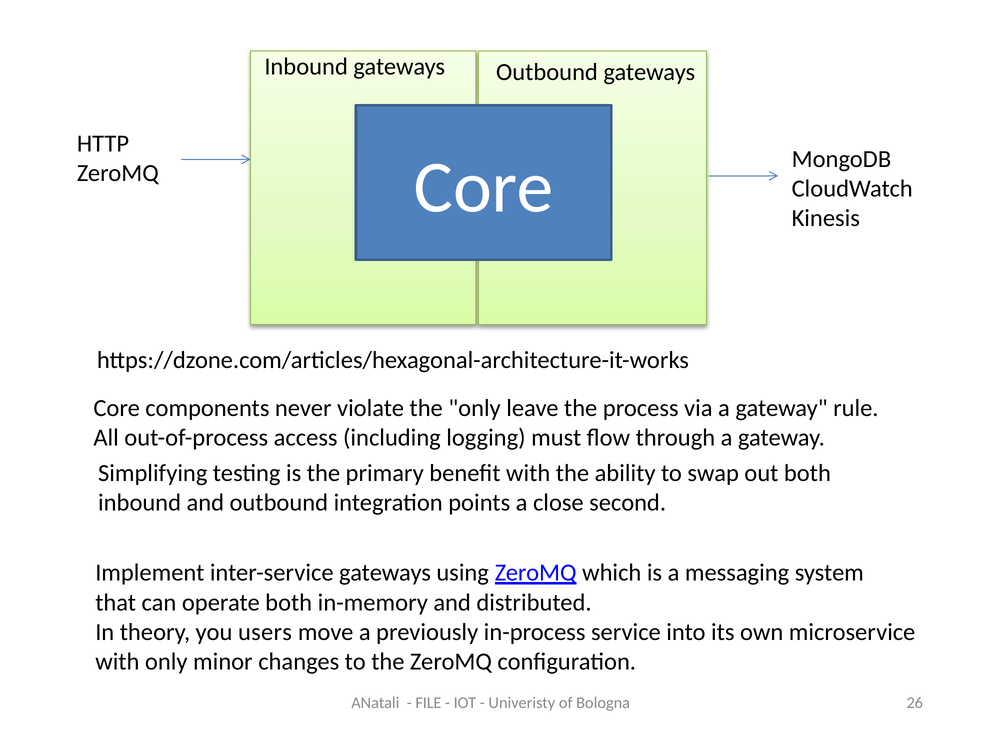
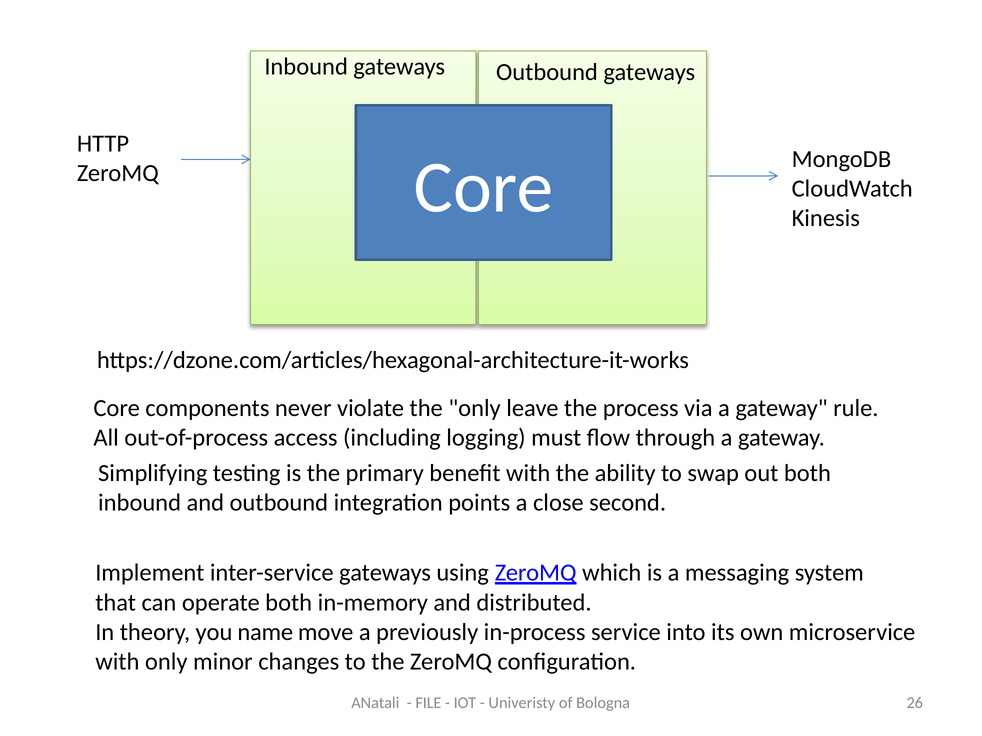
users: users -> name (265, 633)
